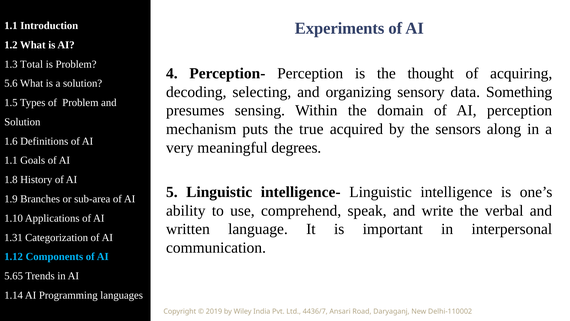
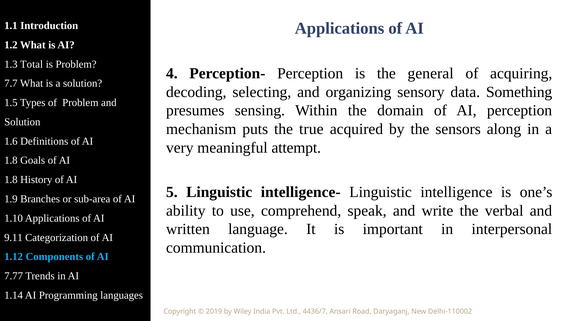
Experiments: Experiments -> Applications (340, 28)
thought: thought -> general (431, 73)
5.6: 5.6 -> 7.7 (11, 83)
degrees: degrees -> attempt (296, 148)
1.1: 1.1 -> 1.8 (11, 160)
1.31: 1.31 -> 9.11 (13, 237)
5.65: 5.65 -> 7.77 (14, 276)
